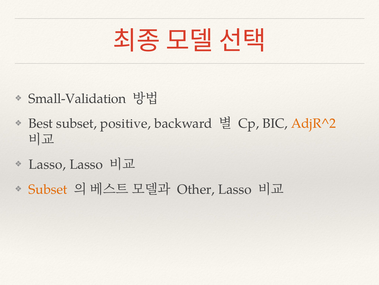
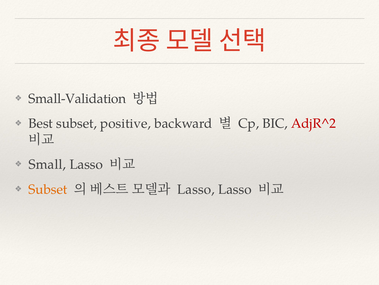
AdjR^2 colour: orange -> red (314, 123)
Lasso: Lasso -> Small (47, 164)
Other: Other -> Lasso (196, 189)
